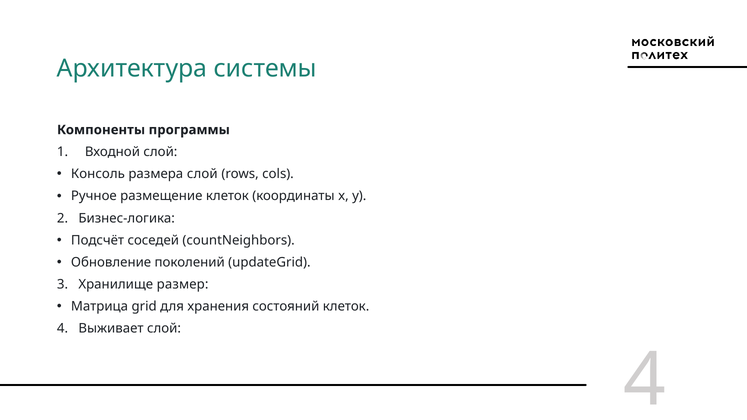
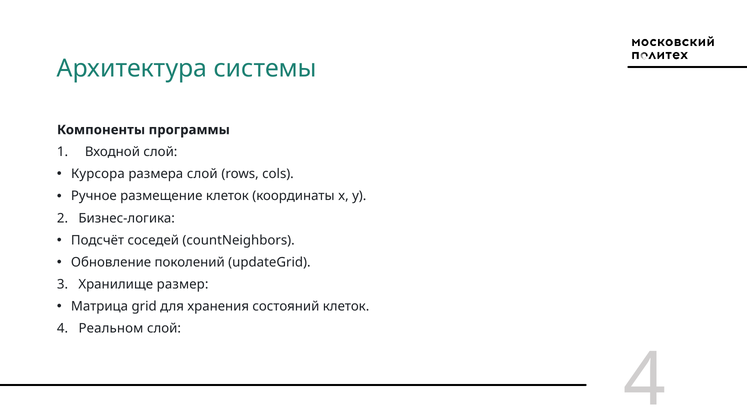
Консоль: Консоль -> Курсора (98, 174)
Выживает: Выживает -> Реальном (111, 329)
